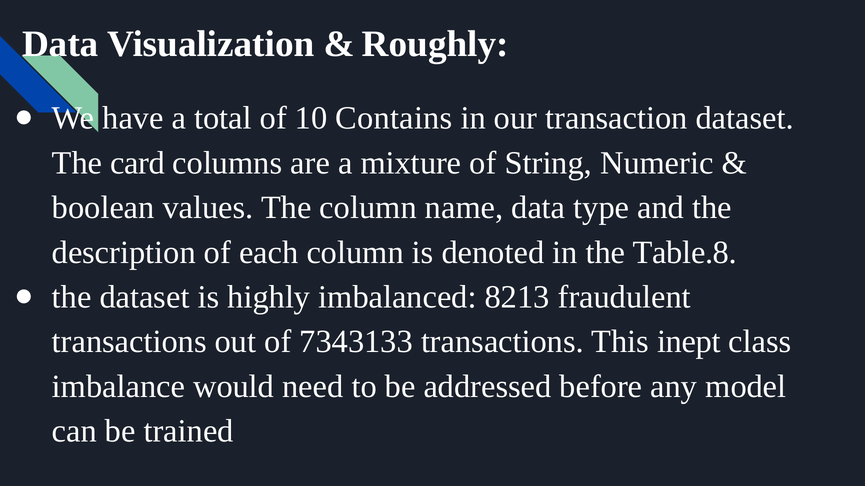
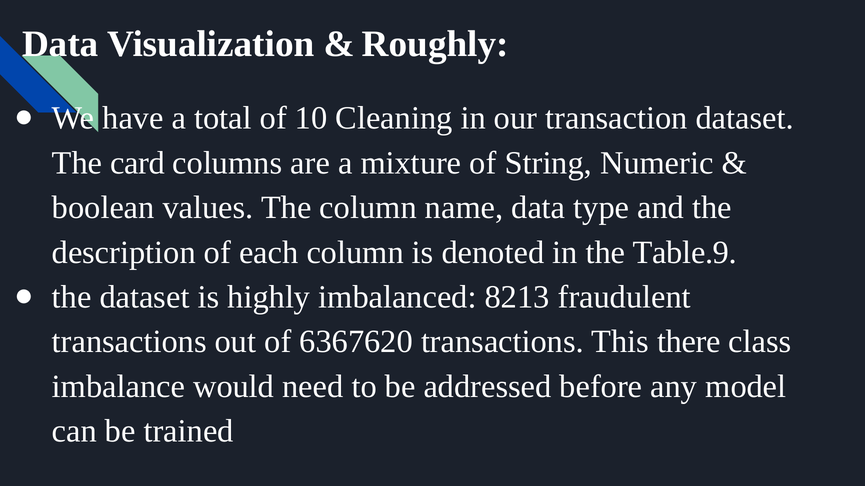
Contains: Contains -> Cleaning (394, 118)
Table.8: Table.8 -> Table.9 (685, 253)
7343133: 7343133 -> 6367620 (356, 342)
inept: inept -> there (689, 342)
